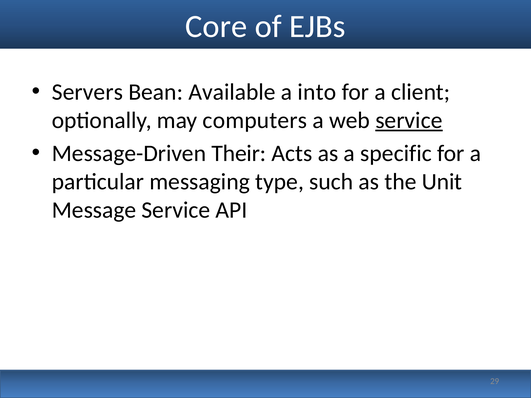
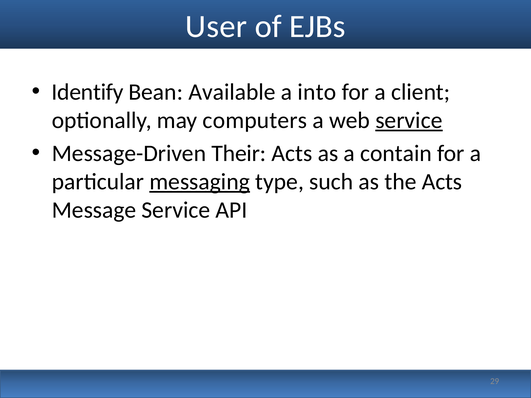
Core: Core -> User (216, 27)
Servers: Servers -> Identify (88, 92)
specific: specific -> contain (396, 154)
messaging underline: none -> present (200, 182)
the Unit: Unit -> Acts (442, 182)
